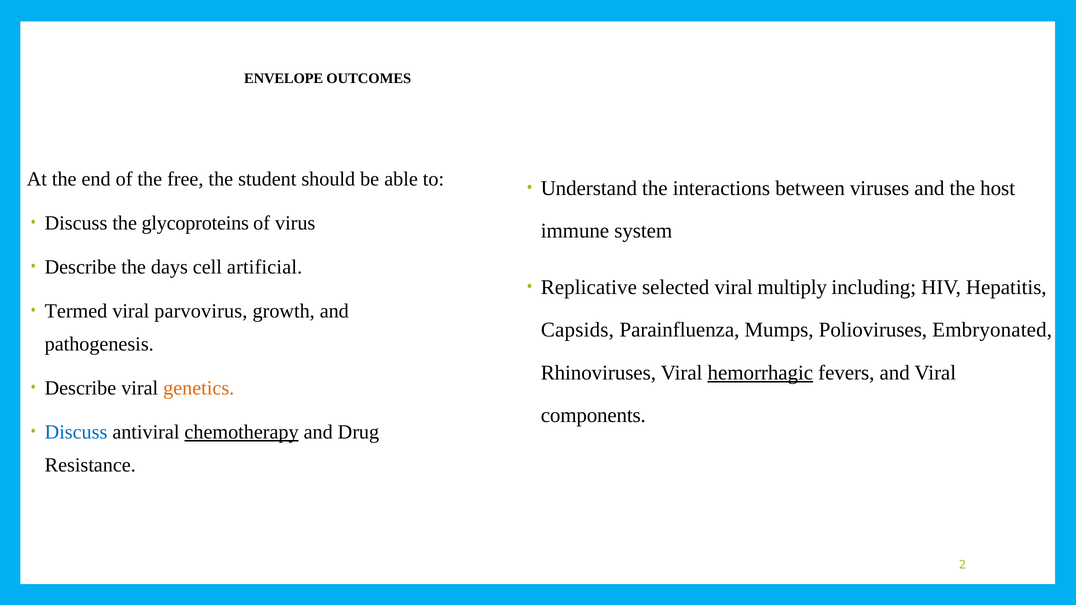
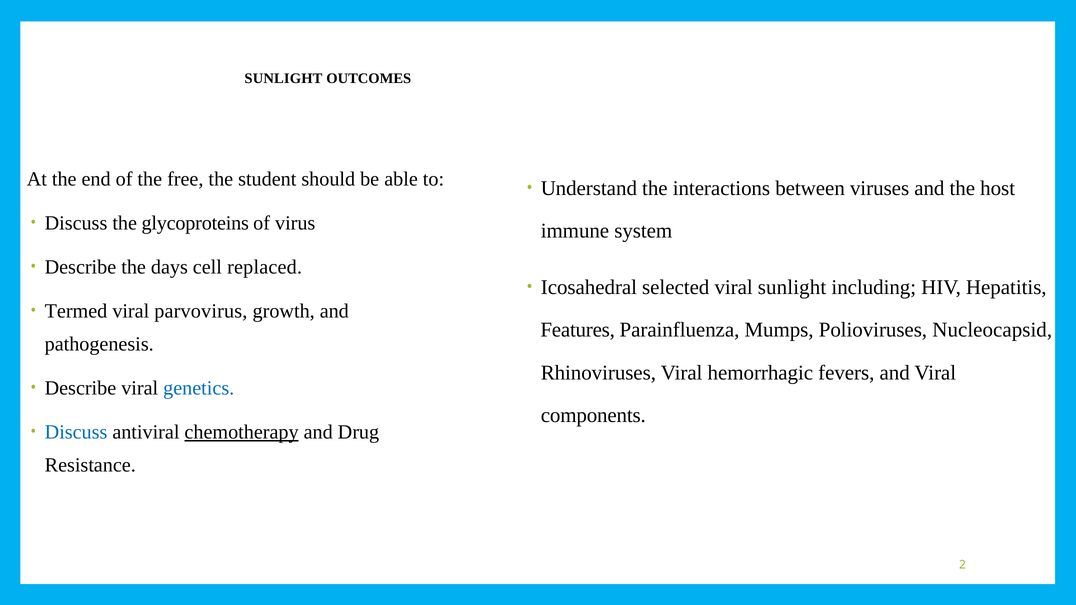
ENVELOPE: ENVELOPE -> SUNLIGHT (283, 78)
artificial: artificial -> replaced (265, 267)
Replicative: Replicative -> Icosahedral (589, 287)
viral multiply: multiply -> sunlight (792, 287)
Capsids: Capsids -> Features (578, 330)
Embryonated: Embryonated -> Nucleocapsid (992, 330)
hemorrhagic underline: present -> none (760, 373)
genetics colour: orange -> blue (199, 388)
